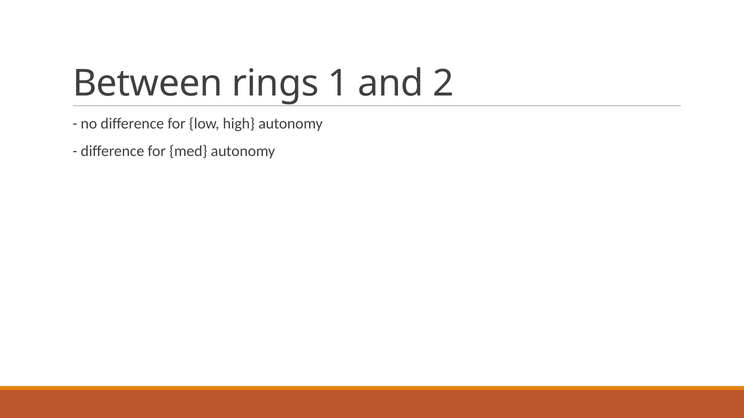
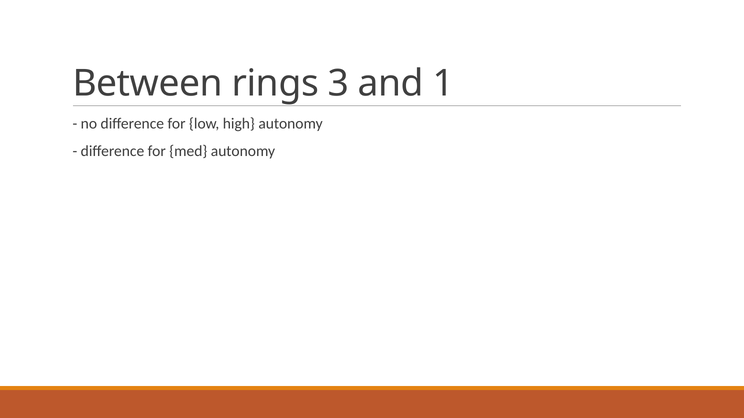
1: 1 -> 3 (338, 83)
2: 2 -> 1 (443, 83)
